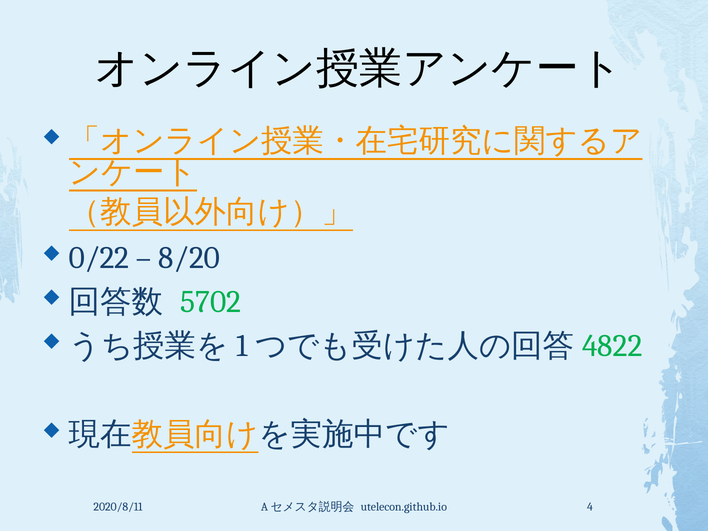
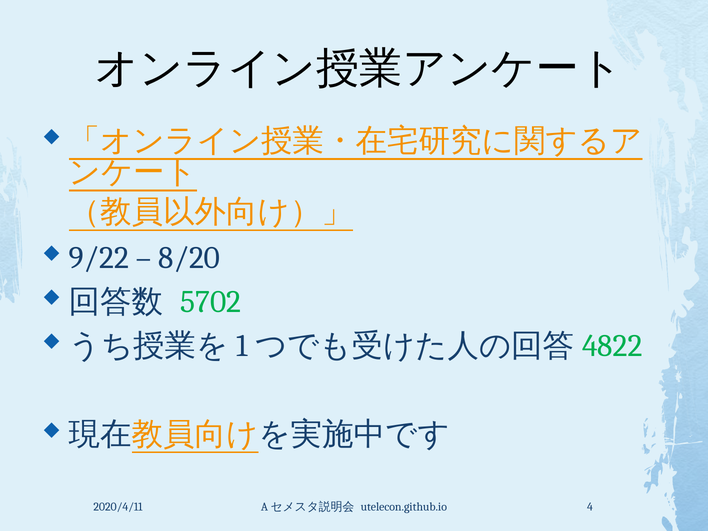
0/22: 0/22 -> 9/22 (99, 258)
2020/8/11: 2020/8/11 -> 2020/4/11 (118, 507)
